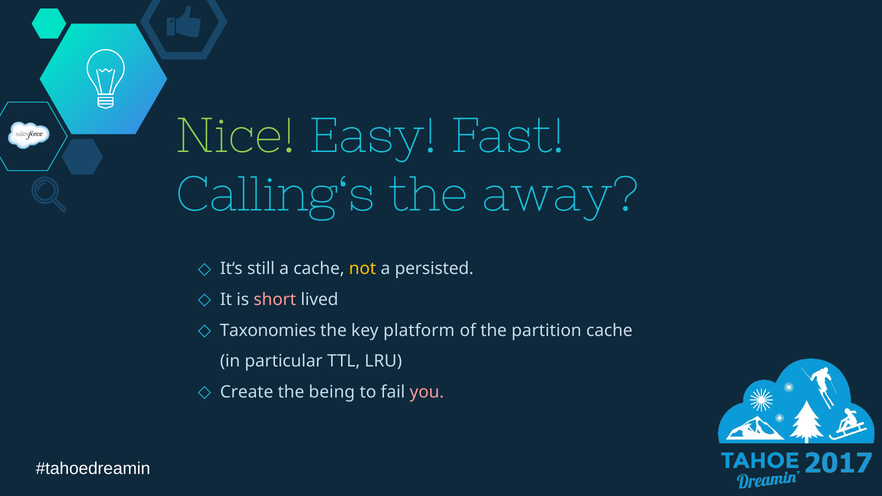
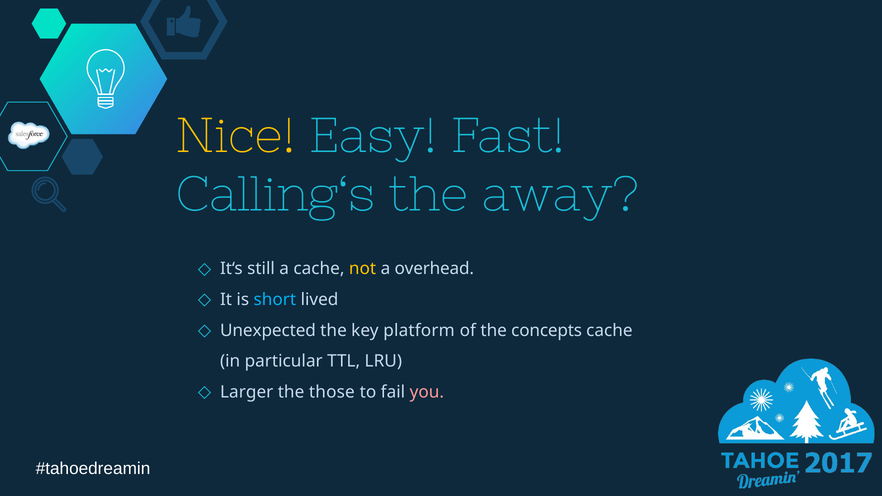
Nice colour: light green -> yellow (236, 136)
persisted: persisted -> overhead (434, 269)
short colour: pink -> light blue (275, 300)
Taxonomies: Taxonomies -> Unexpected (268, 330)
partition: partition -> concepts (547, 330)
Create: Create -> Larger (247, 392)
being: being -> those (332, 392)
